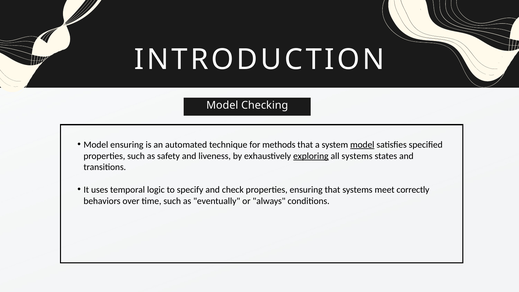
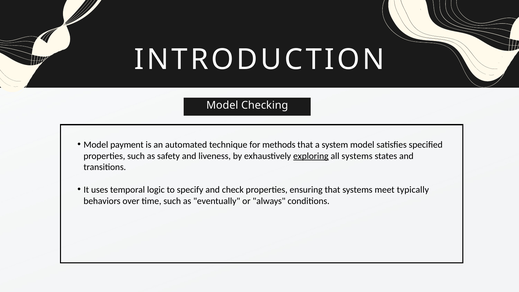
Model ensuring: ensuring -> payment (127, 145)
model underline: present -> none (362, 145)
correctly: correctly -> typically (413, 190)
